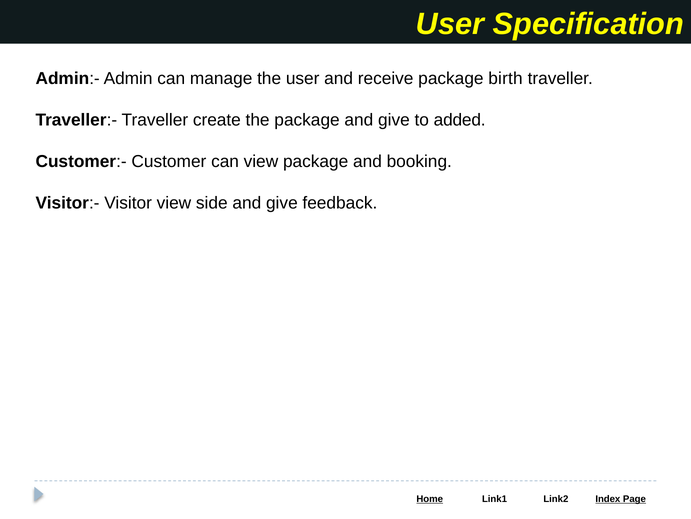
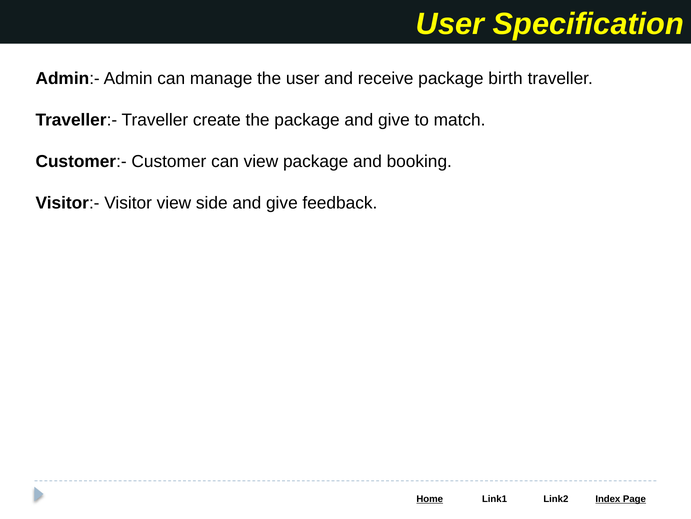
added: added -> match (460, 120)
